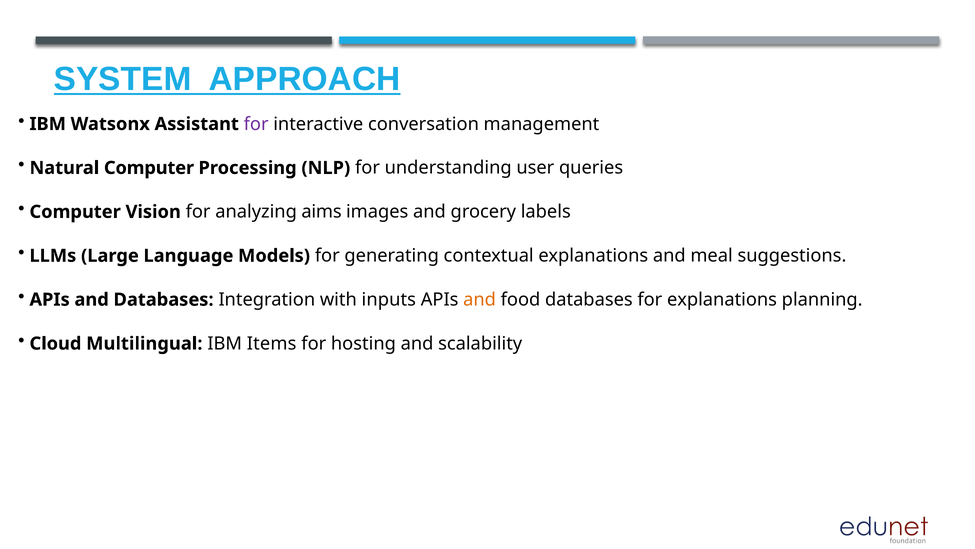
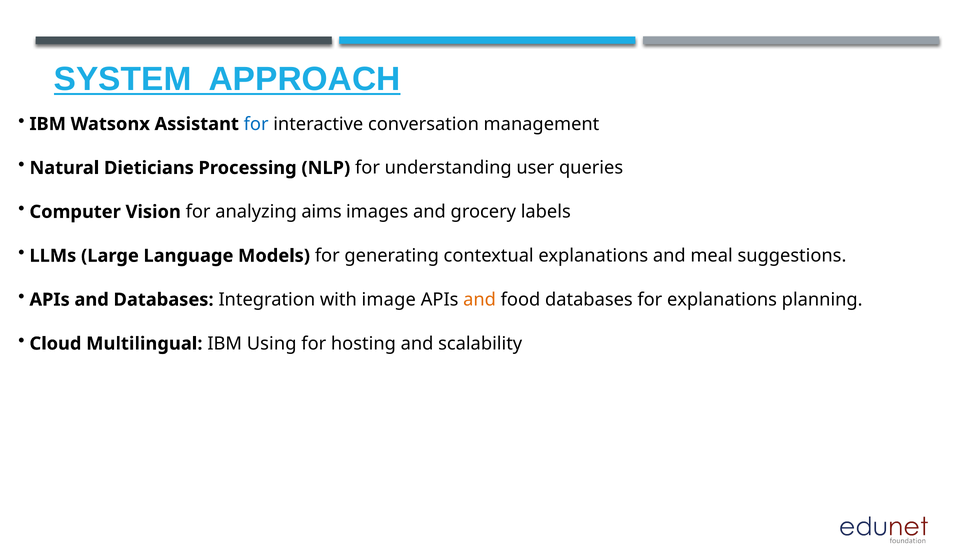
for colour: purple -> blue (256, 124)
Natural Computer: Computer -> Dieticians (149, 168)
inputs: inputs -> image (389, 299)
Items: Items -> Using (272, 343)
